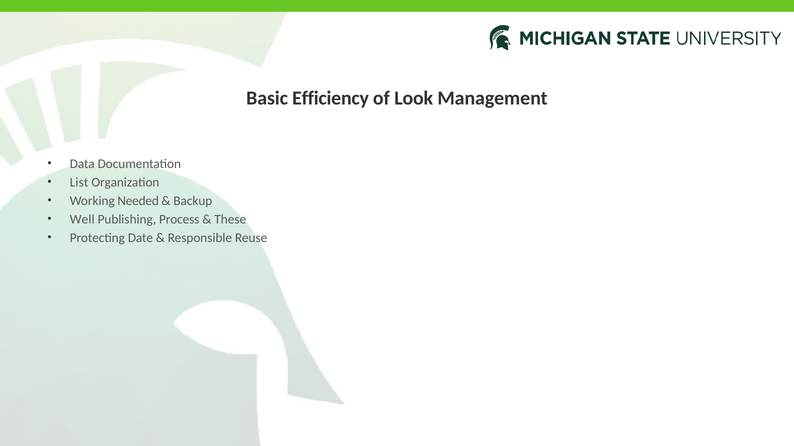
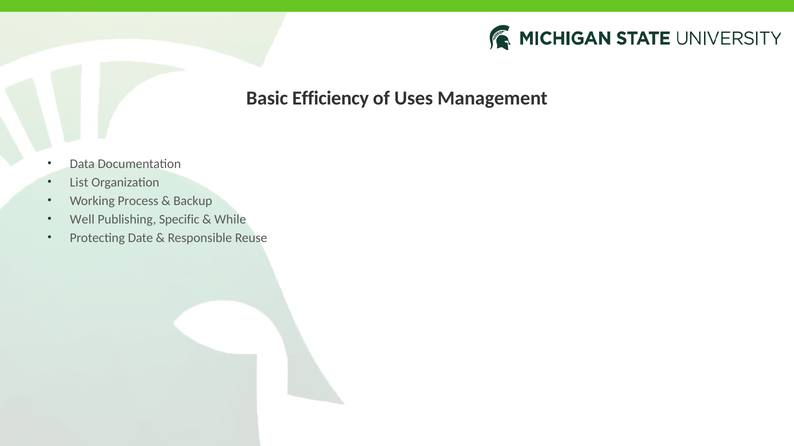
Look: Look -> Uses (414, 98)
Needed: Needed -> Process (138, 201)
Process: Process -> Specific (179, 220)
These: These -> While (230, 220)
